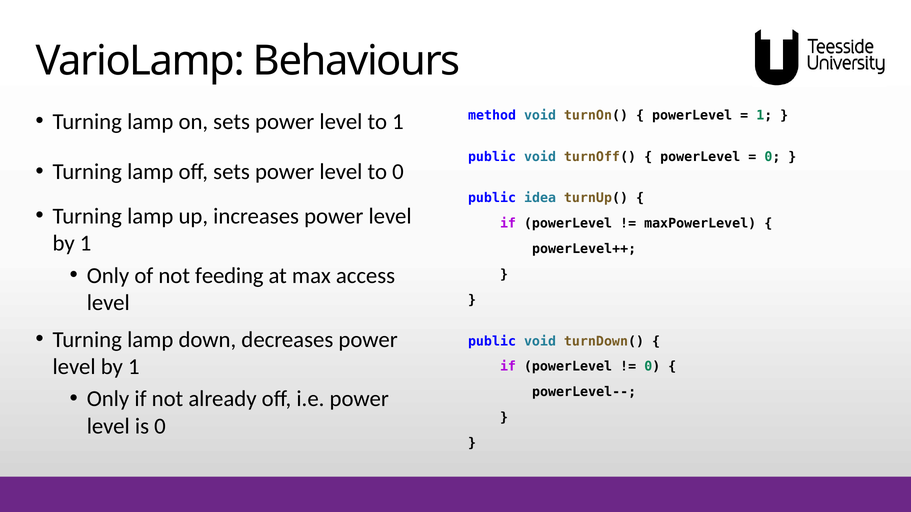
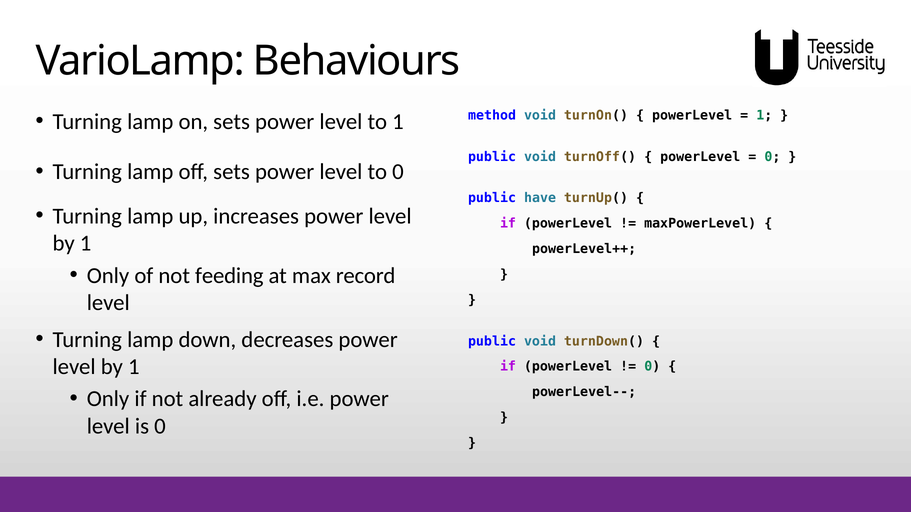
idea: idea -> have (540, 198)
access: access -> record (366, 276)
